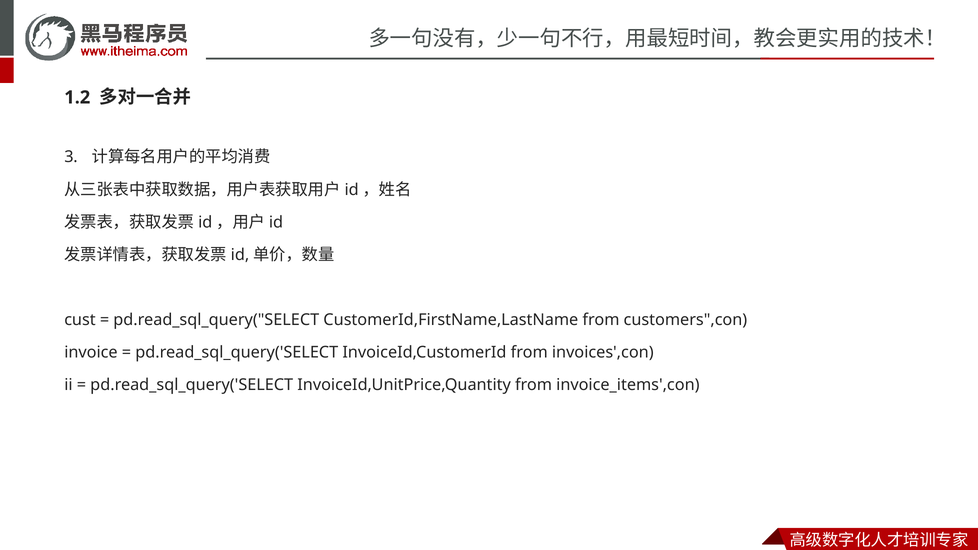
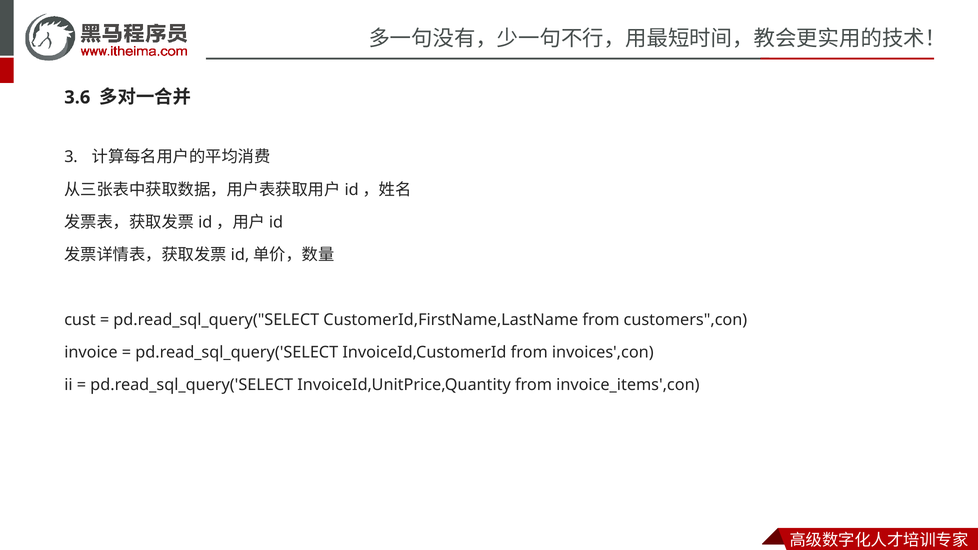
1.2: 1.2 -> 3.6 (77, 97)
